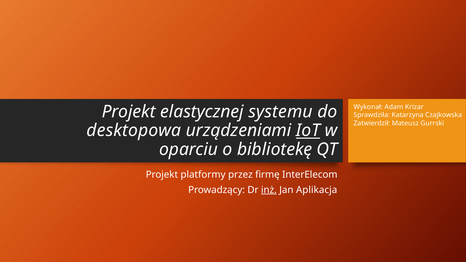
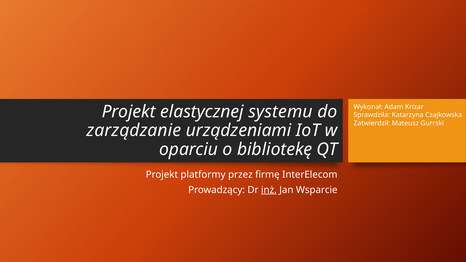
desktopowa: desktopowa -> zarządzanie (134, 131)
IoT underline: present -> none (308, 131)
Aplikacja: Aplikacja -> Wsparcie (317, 190)
